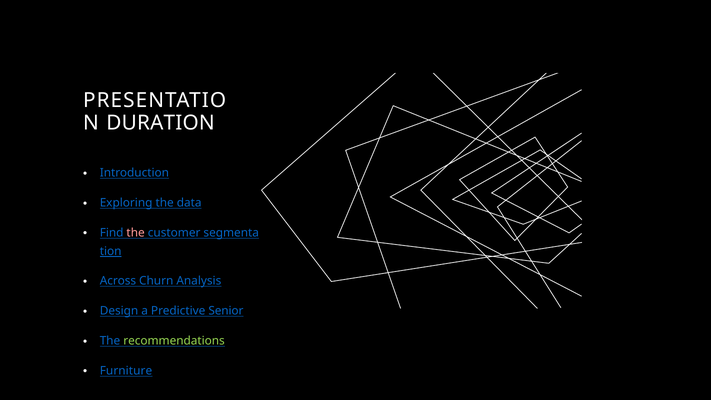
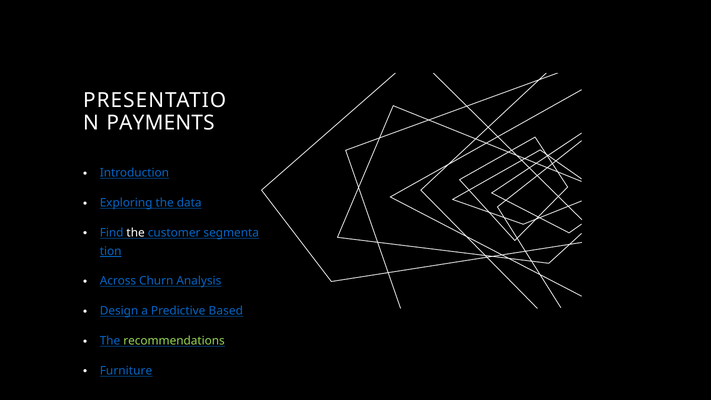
DURATION: DURATION -> PAYMENTS (161, 123)
the colour: pink -> white (136, 233)
Senior: Senior -> Based (226, 311)
